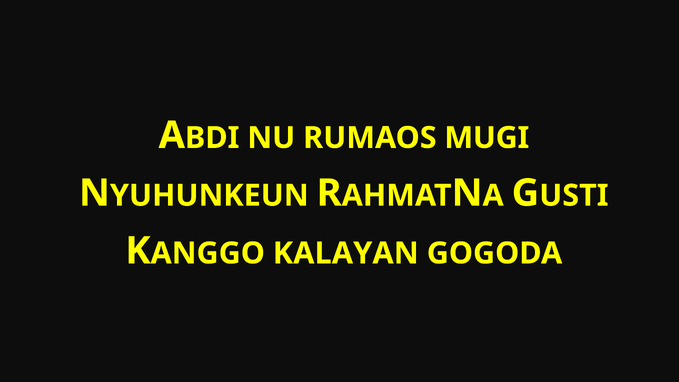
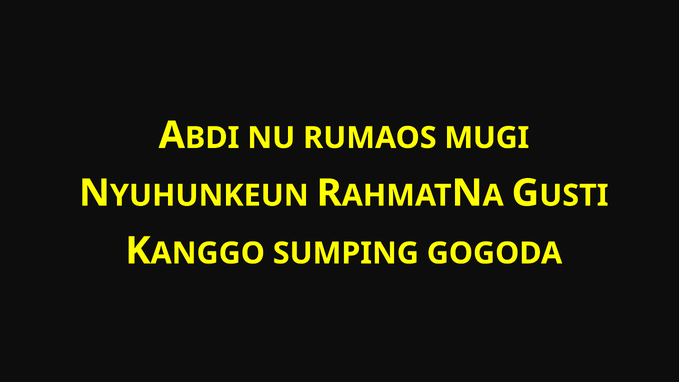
KALAYAN: KALAYAN -> SUMPING (346, 253)
